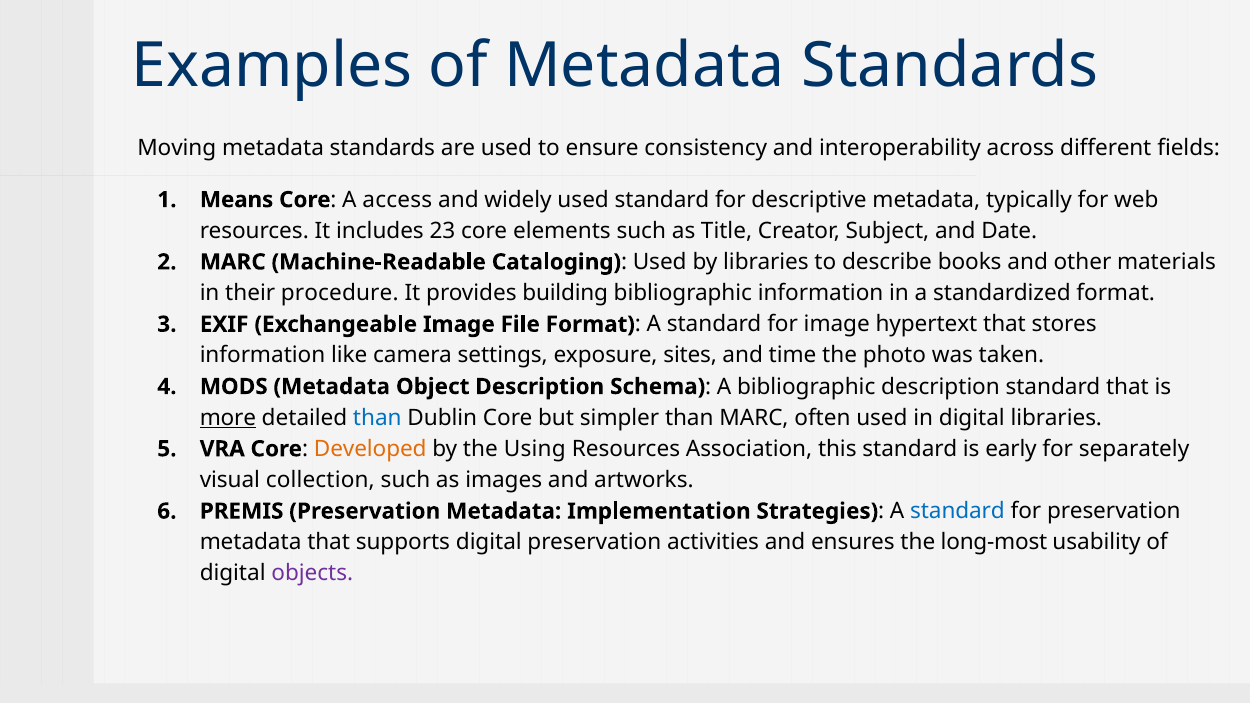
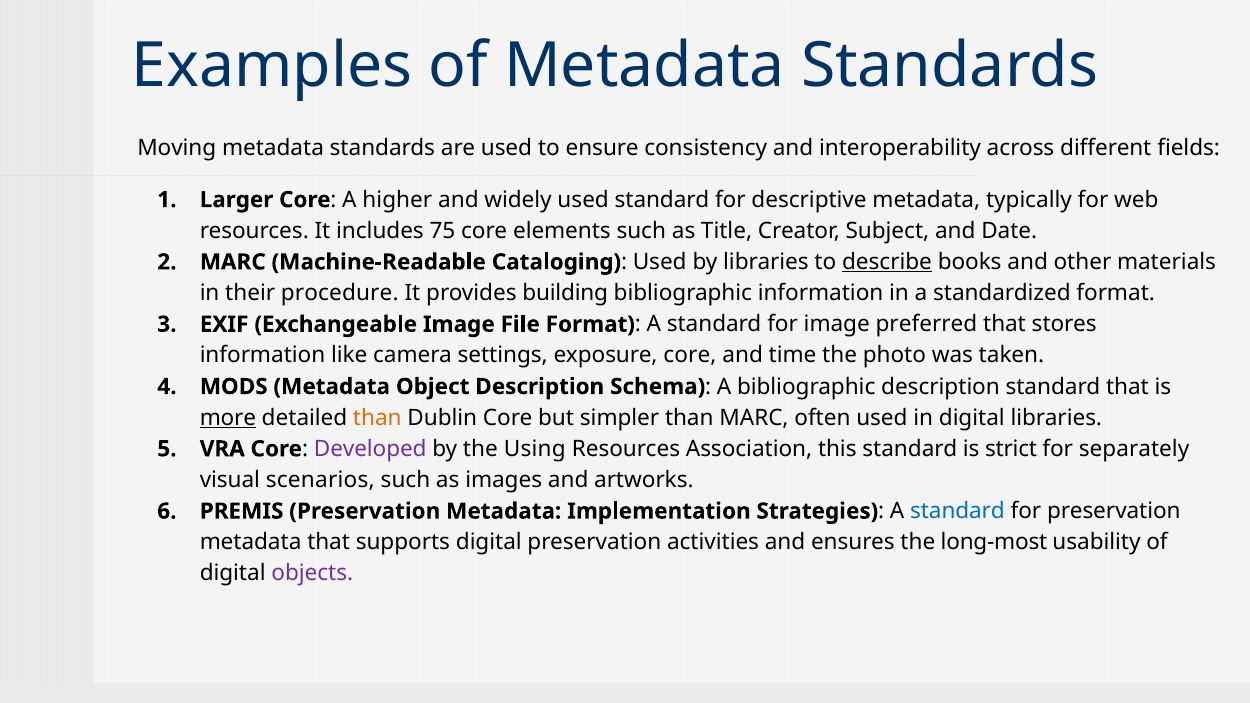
Means: Means -> Larger (237, 200)
access: access -> higher (397, 200)
23: 23 -> 75 (443, 231)
describe underline: none -> present (887, 262)
hypertext: hypertext -> preferred (926, 324)
exposure sites: sites -> core (690, 356)
than colour: blue -> orange (377, 418)
Developed colour: orange -> purple (370, 449)
early: early -> strict (1011, 449)
collection: collection -> scenarios (320, 480)
